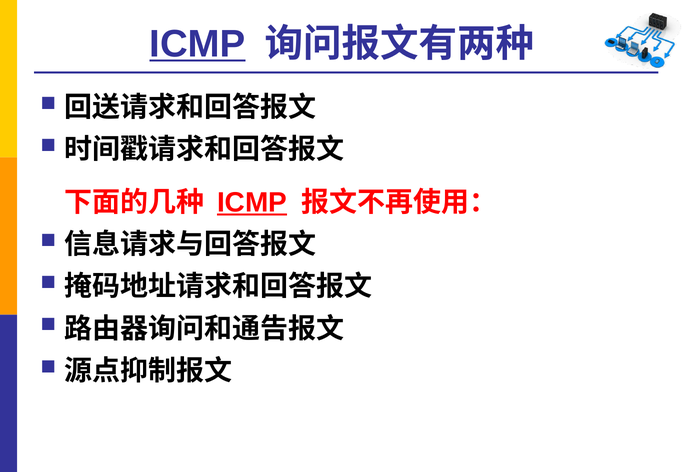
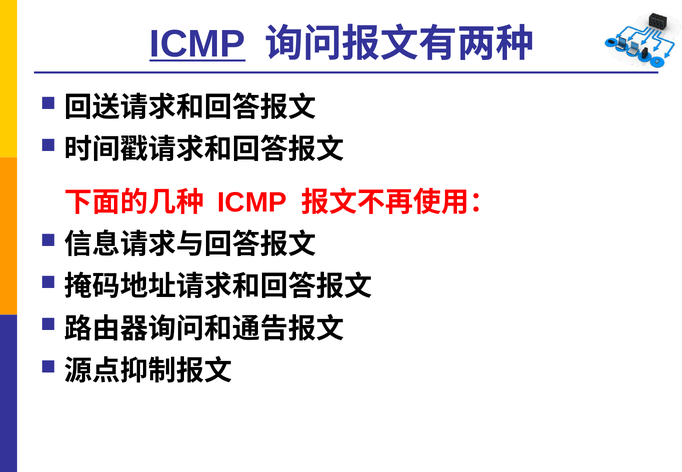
ICMP underline: present -> none (252, 202)
